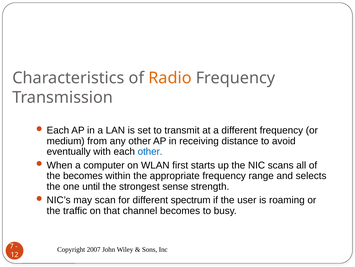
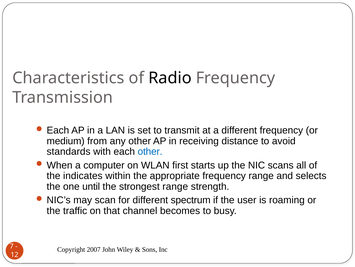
Radio colour: orange -> black (170, 78)
eventually: eventually -> standards (69, 151)
the becomes: becomes -> indicates (83, 175)
strongest sense: sense -> range (175, 186)
